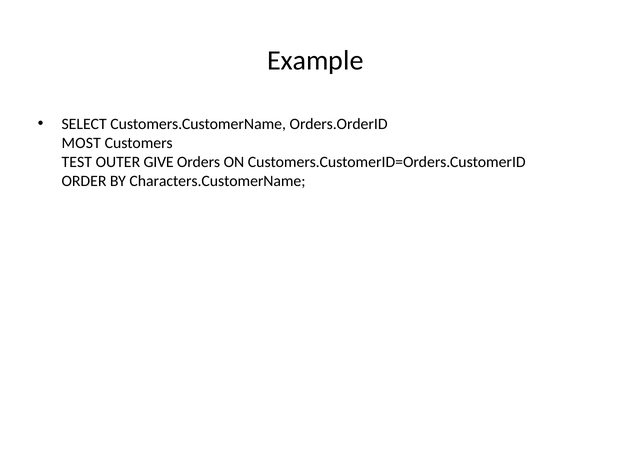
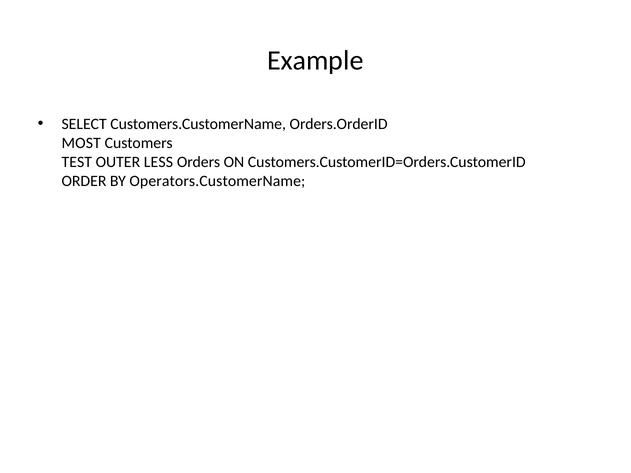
GIVE: GIVE -> LESS (158, 162)
Characters.CustomerName: Characters.CustomerName -> Operators.CustomerName (217, 181)
